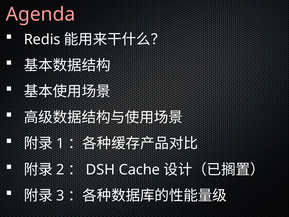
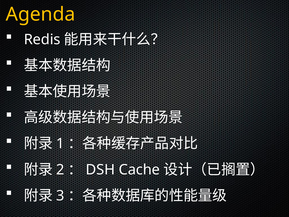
Agenda colour: pink -> yellow (41, 14)
